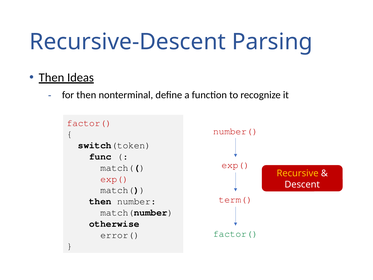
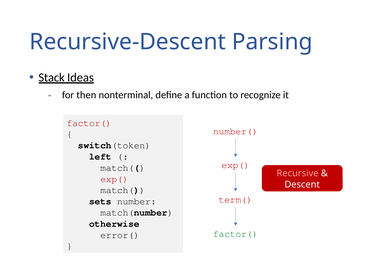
Then: Then -> Stack (52, 77)
func: func -> left (100, 156)
Recursive colour: yellow -> pink (298, 173)
then: then -> sets (100, 201)
